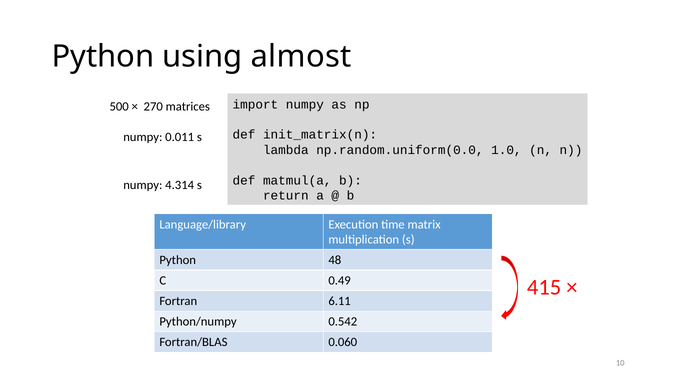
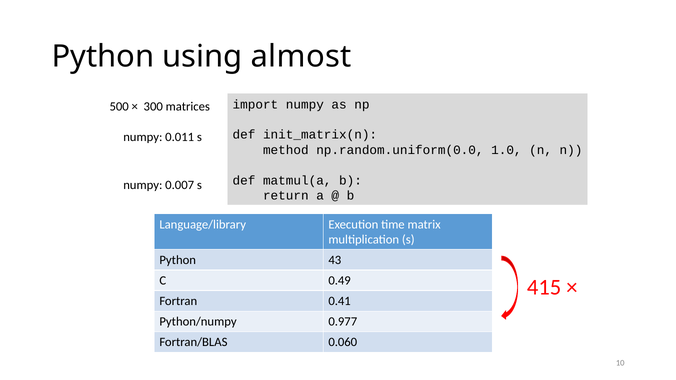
270: 270 -> 300 (153, 106)
lambda: lambda -> method (286, 150)
4.314: 4.314 -> 0.007 (180, 185)
48: 48 -> 43 (335, 260)
6.11: 6.11 -> 0.41 (340, 301)
0.542: 0.542 -> 0.977 (343, 322)
